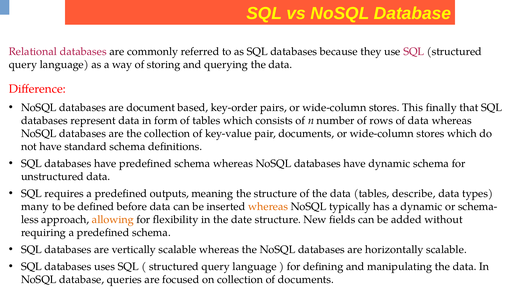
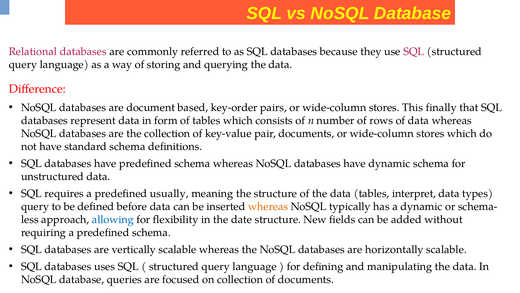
outputs: outputs -> usually (169, 193)
describe: describe -> interpret (414, 193)
many: many -> query (35, 206)
allowing colour: orange -> blue (113, 219)
